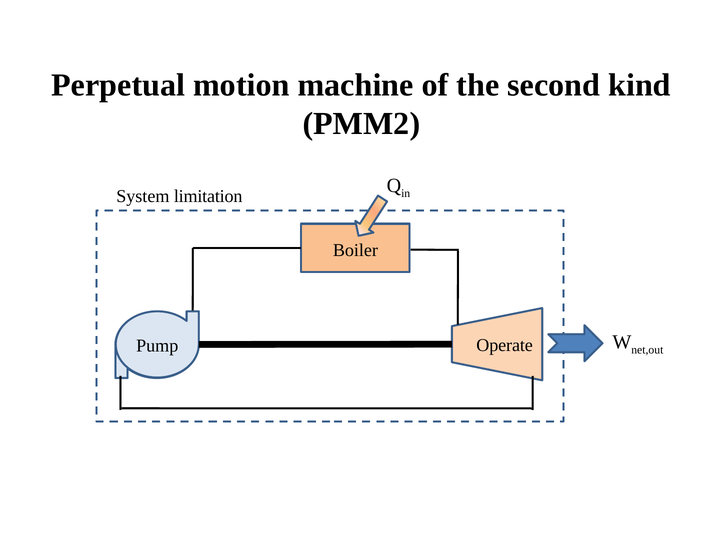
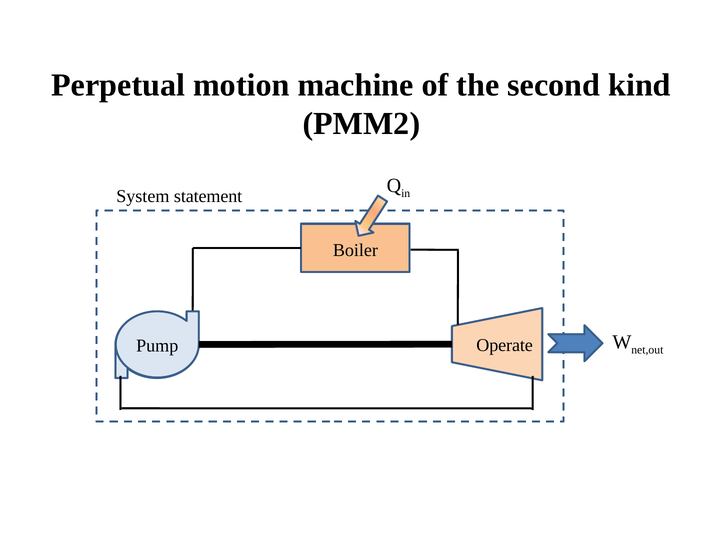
limitation: limitation -> statement (208, 196)
